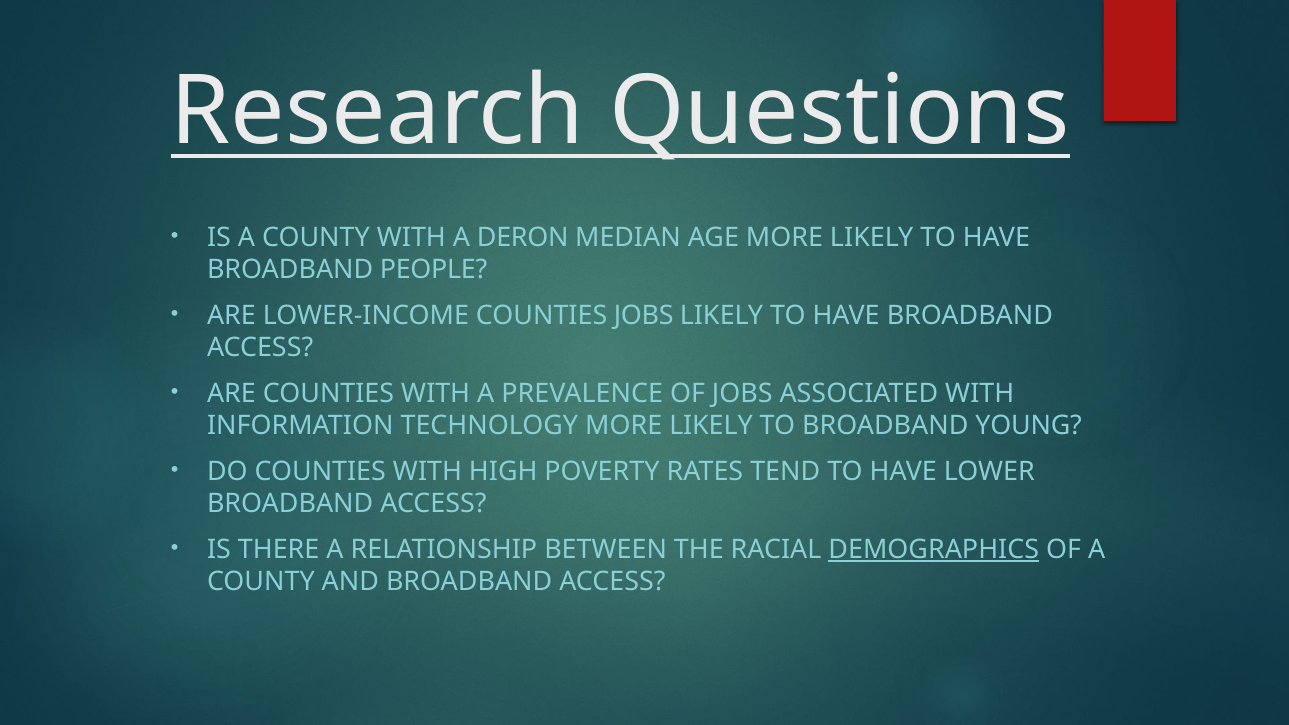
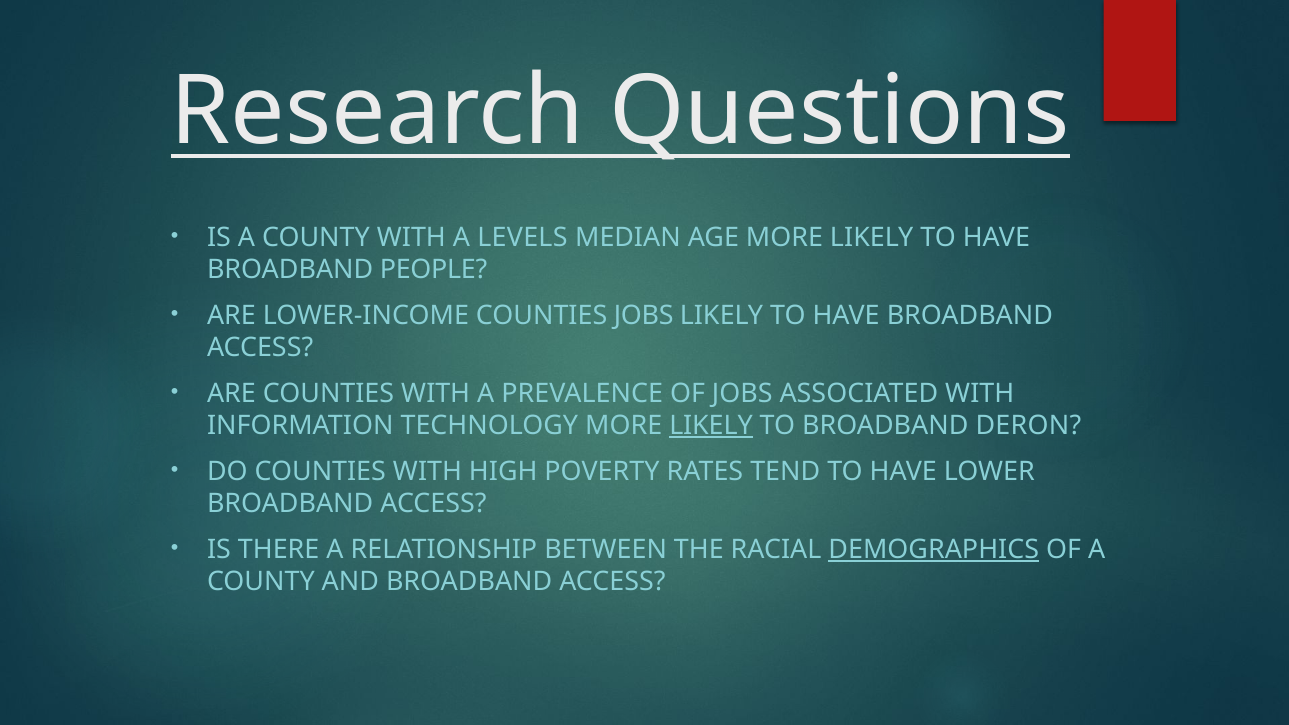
DERON: DERON -> LEVELS (522, 237)
LIKELY underline: none -> present (711, 426)
YOUNG: YOUNG -> DERON (1028, 426)
